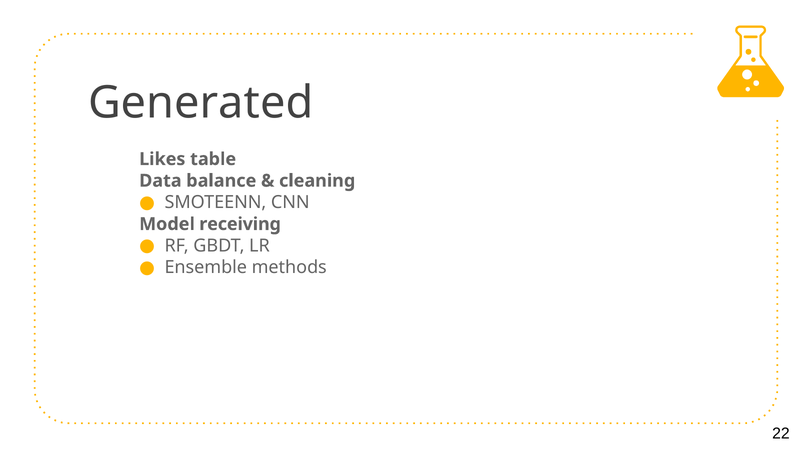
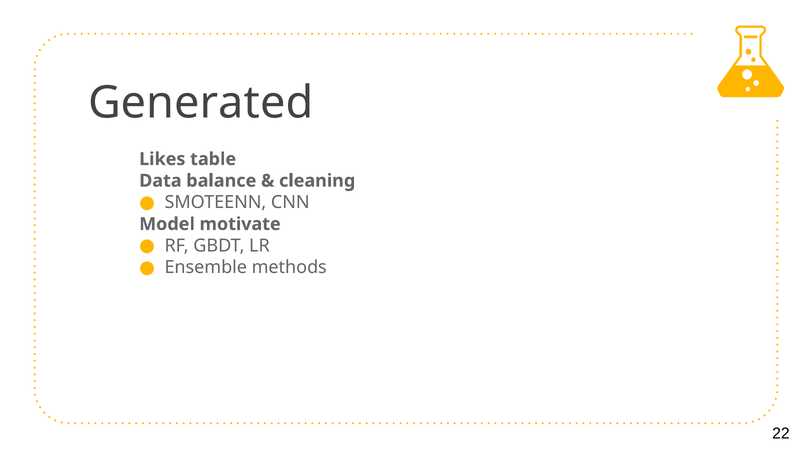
receiving: receiving -> motivate (240, 224)
